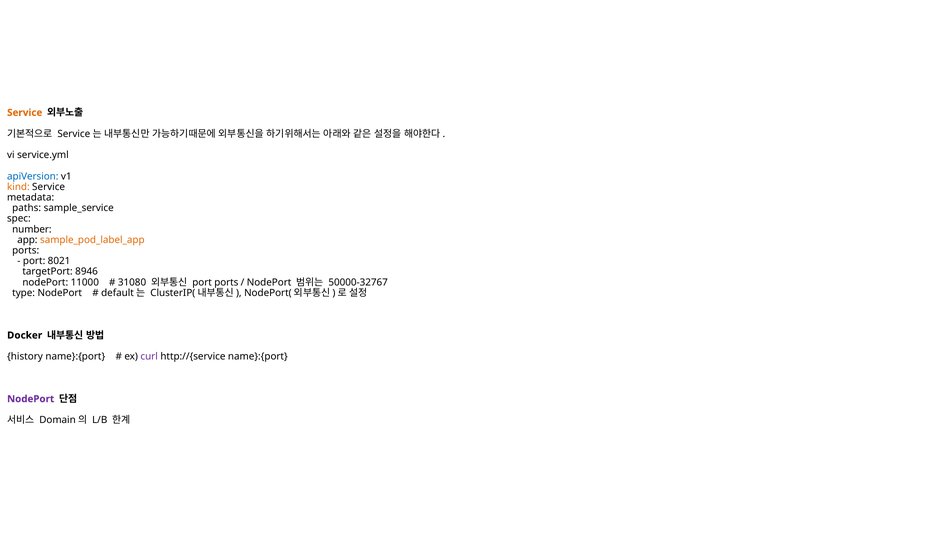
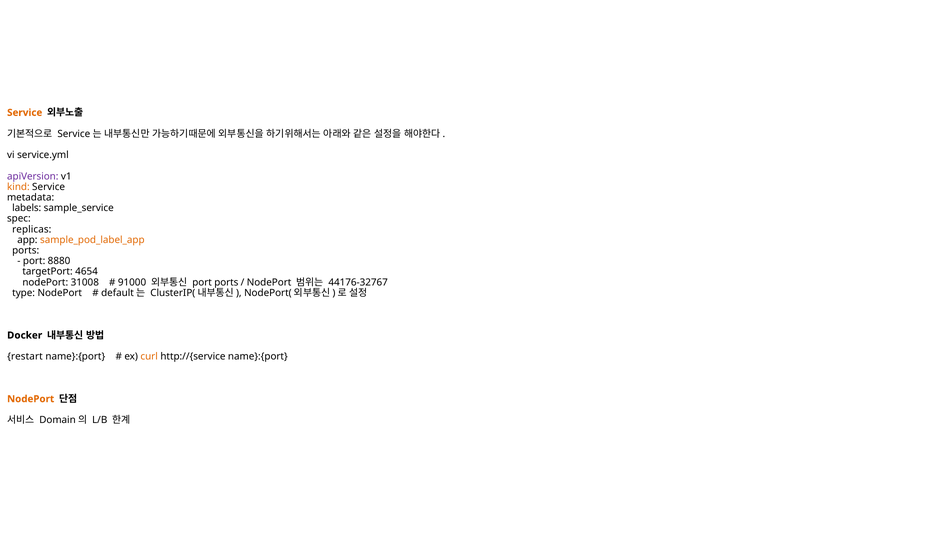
apiVersion colour: blue -> purple (33, 176)
paths: paths -> labels (27, 208)
number: number -> replicas (32, 229)
8021: 8021 -> 8880 (59, 261)
8946: 8946 -> 4654 (87, 272)
11000: 11000 -> 31008 (85, 282)
31080: 31080 -> 91000 (132, 282)
50000-32767: 50000-32767 -> 44176-32767 (358, 282)
history: history -> restart (25, 357)
curl colour: purple -> orange (149, 357)
NodePort colour: purple -> orange (31, 399)
